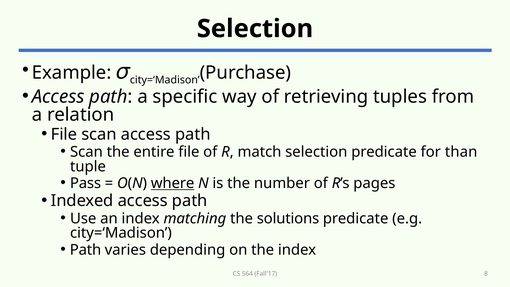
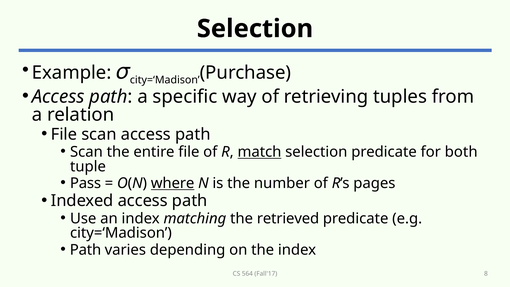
match underline: none -> present (259, 152)
than: than -> both (461, 152)
solutions: solutions -> retrieved (288, 218)
